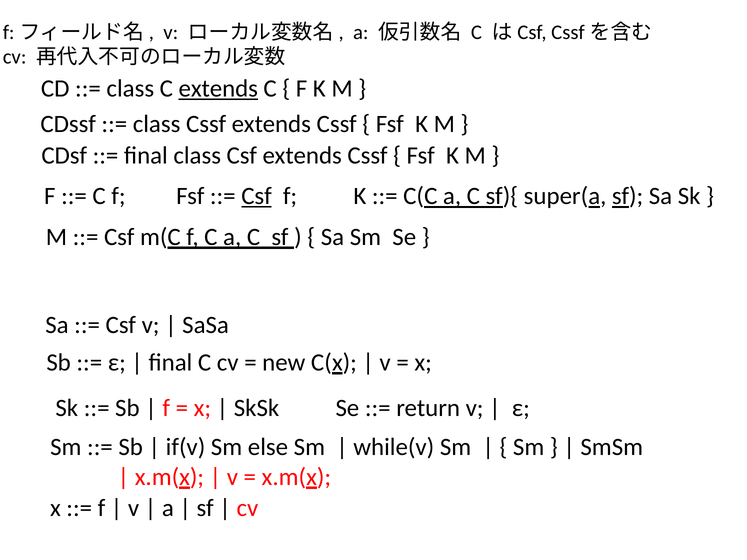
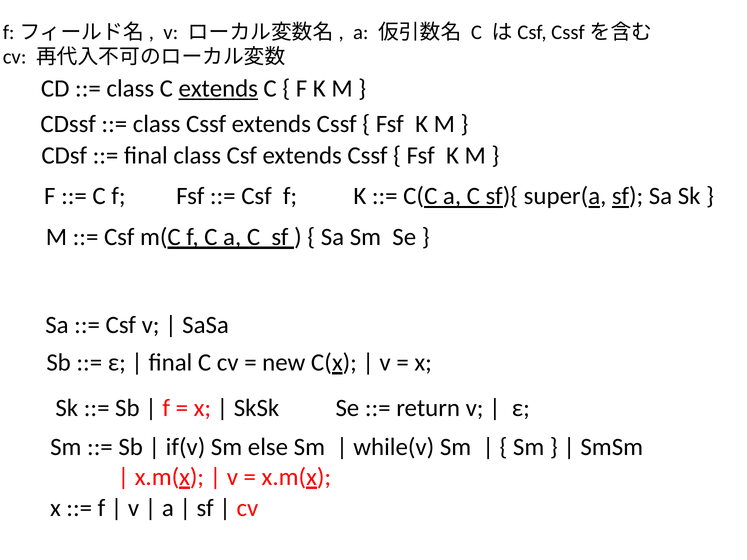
Csf underline: present -> none (257, 196)
